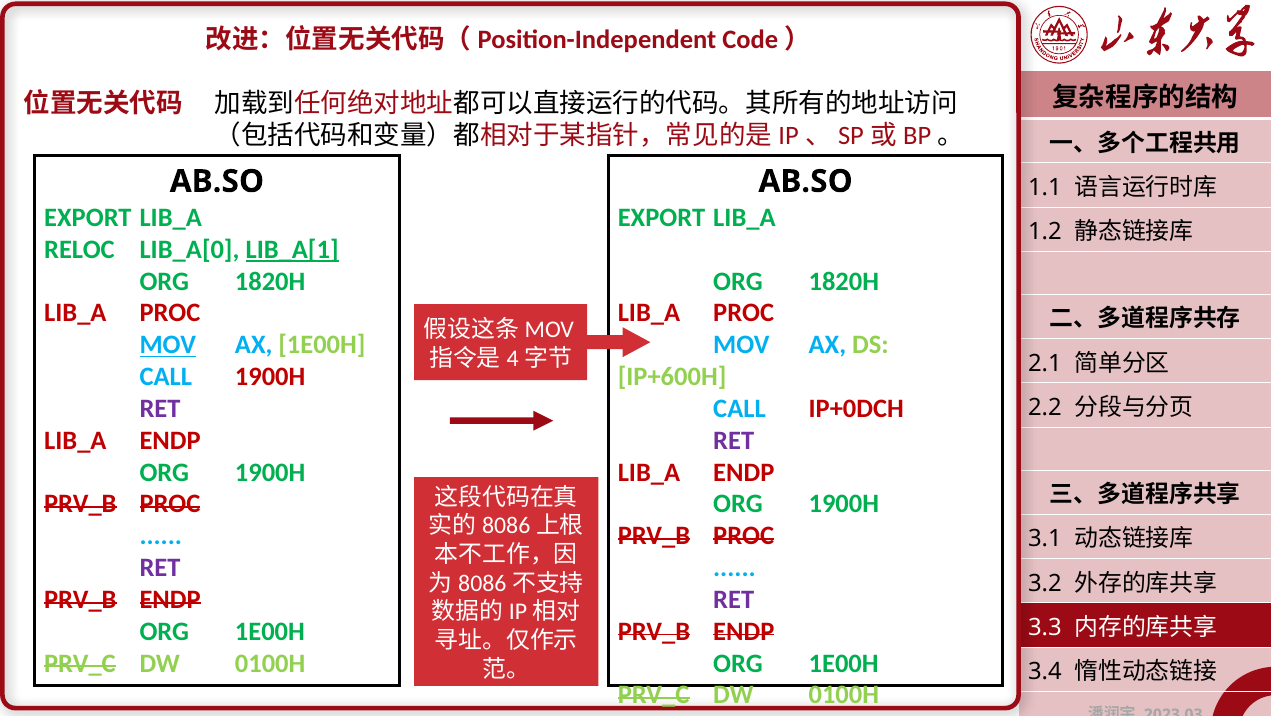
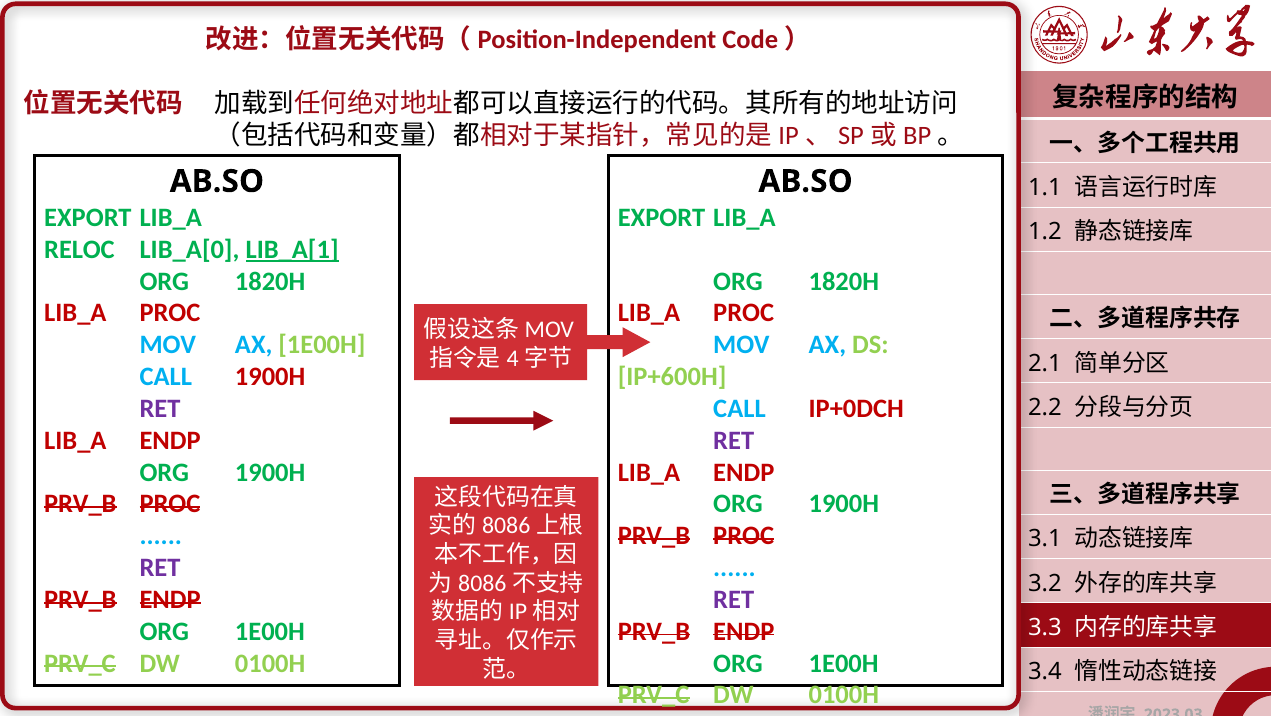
MOV underline: present -> none (168, 345)
